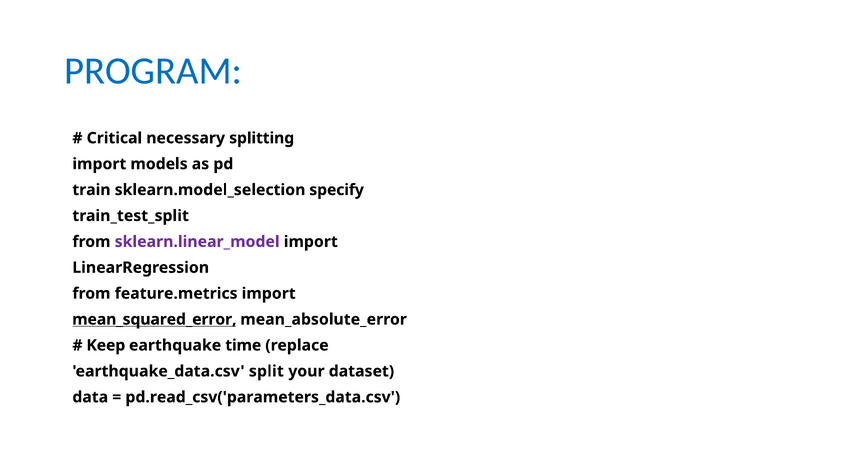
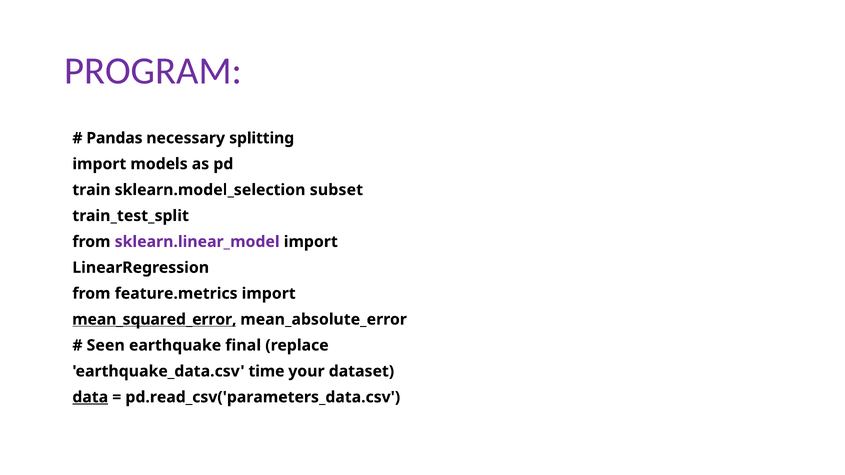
PROGRAM colour: blue -> purple (153, 71)
Critical: Critical -> Pandas (114, 138)
specify: specify -> subset (336, 190)
Keep: Keep -> Seen (106, 346)
time: time -> final (243, 346)
split: split -> time (267, 371)
data underline: none -> present (90, 397)
